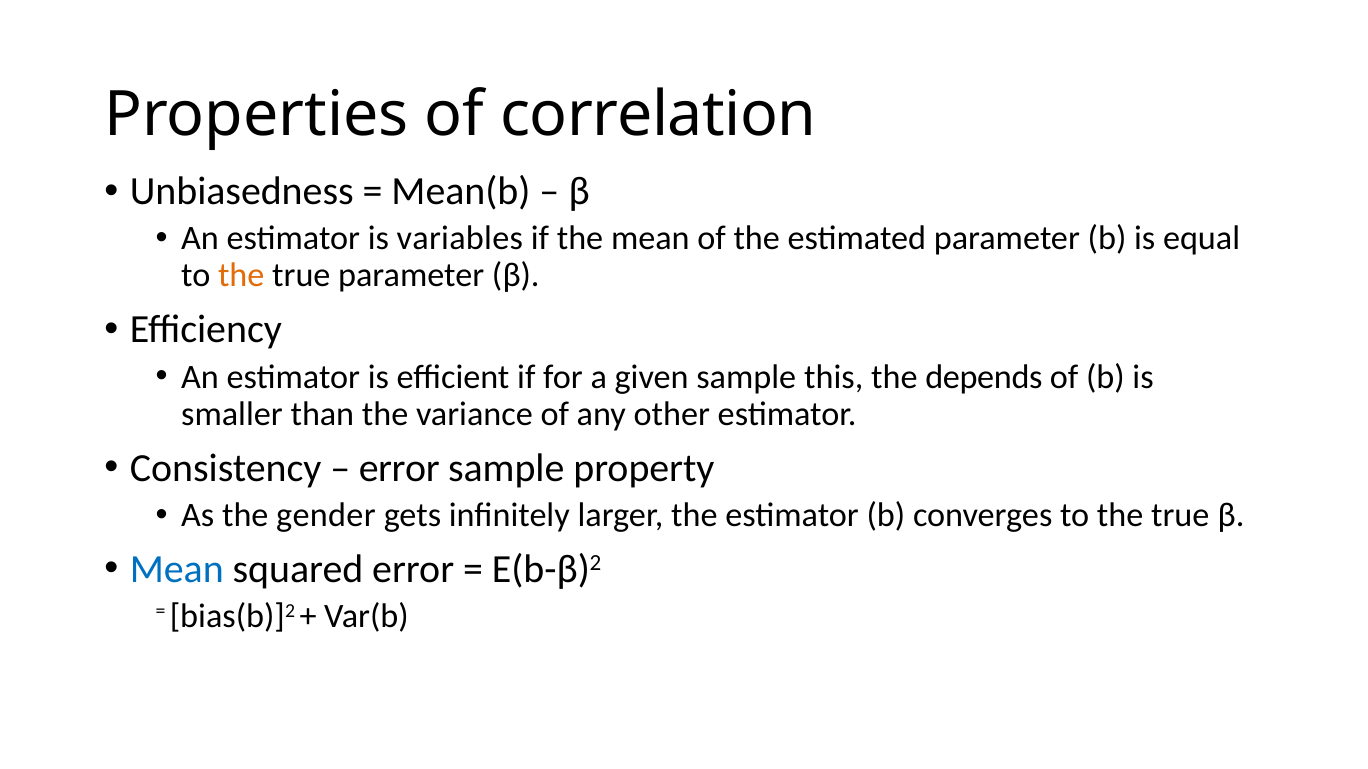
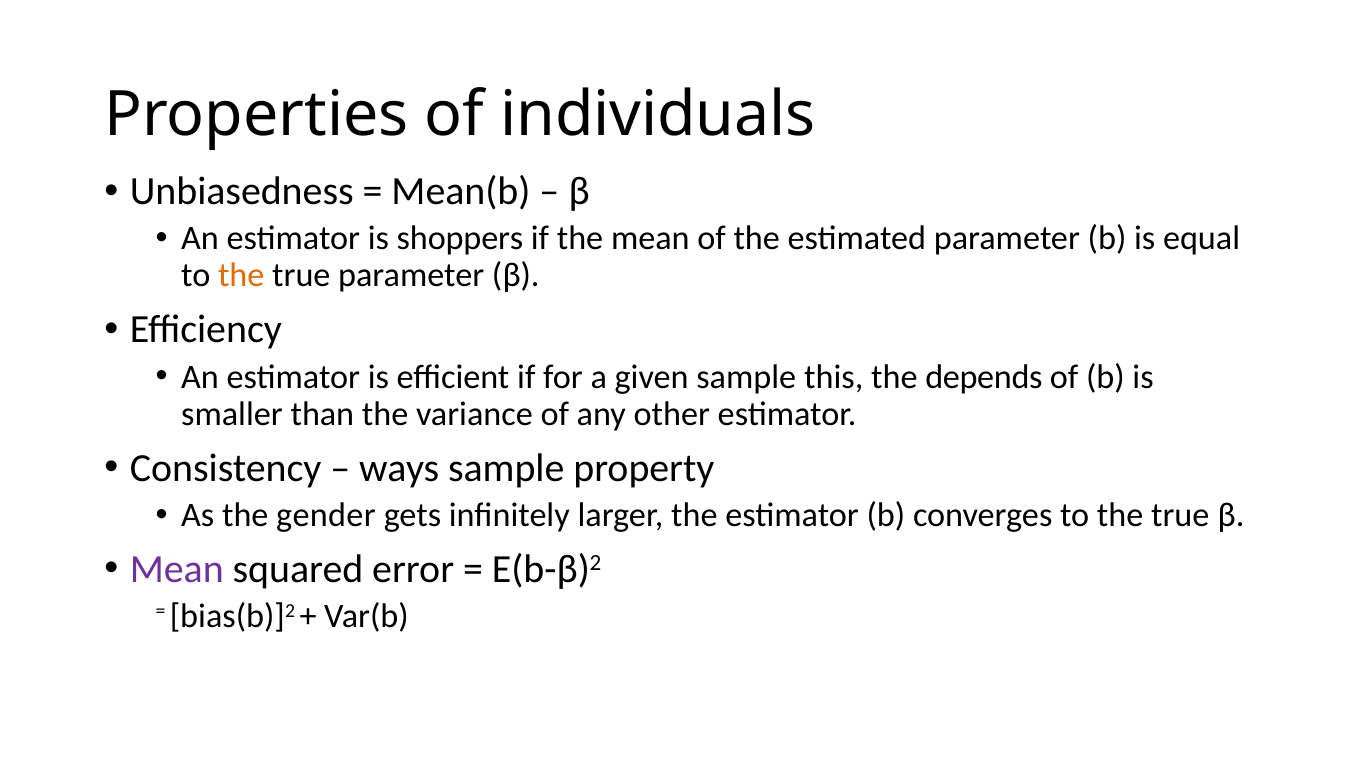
correlation: correlation -> individuals (658, 115)
variables: variables -> shoppers (460, 239)
error: error -> ways (399, 468)
Mean colour: blue -> purple (177, 570)
